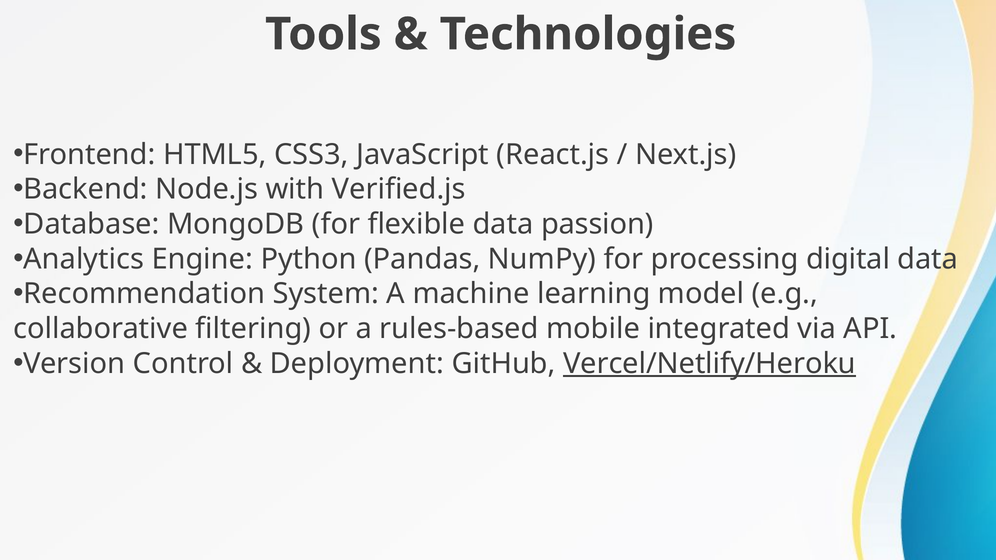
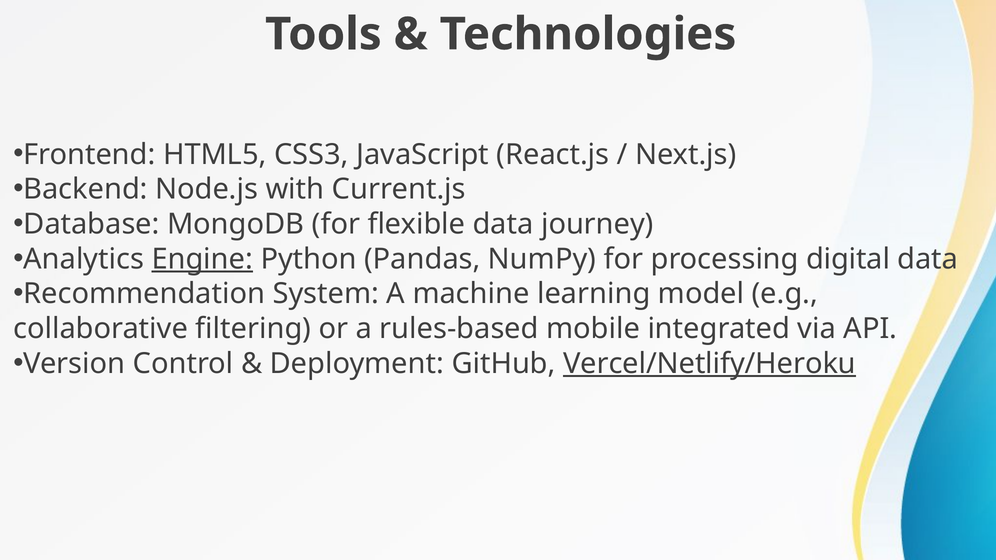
Verified.js: Verified.js -> Current.js (399, 189)
passion: passion -> journey (597, 224)
Engine underline: none -> present (202, 259)
